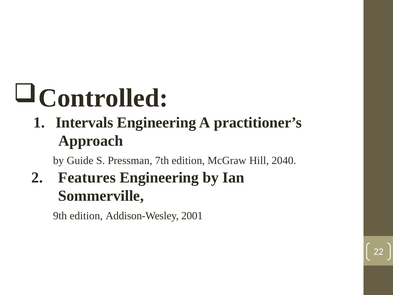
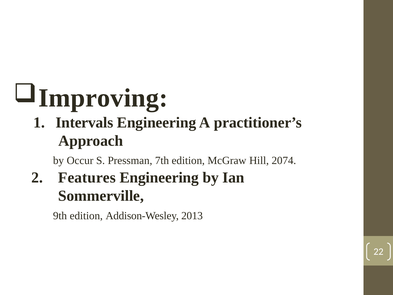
Controlled: Controlled -> Improving (103, 98)
Guide: Guide -> Occur (80, 160)
2040: 2040 -> 2074 (284, 160)
2001: 2001 -> 2013 (192, 216)
